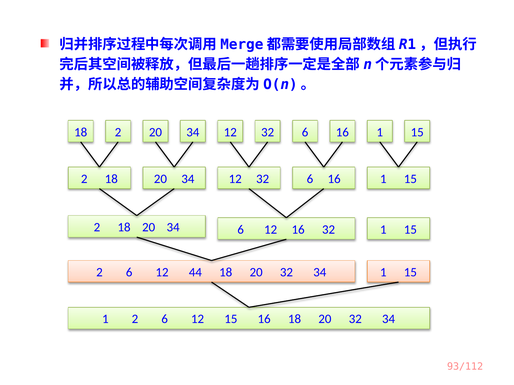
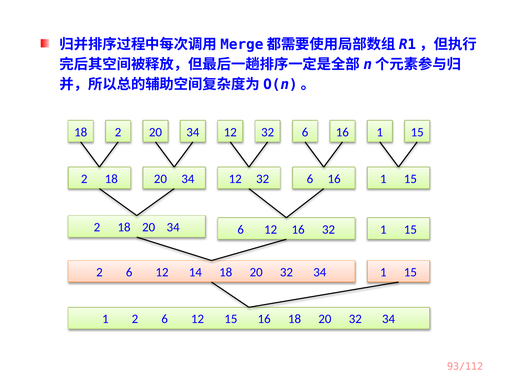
44: 44 -> 14 (195, 273)
